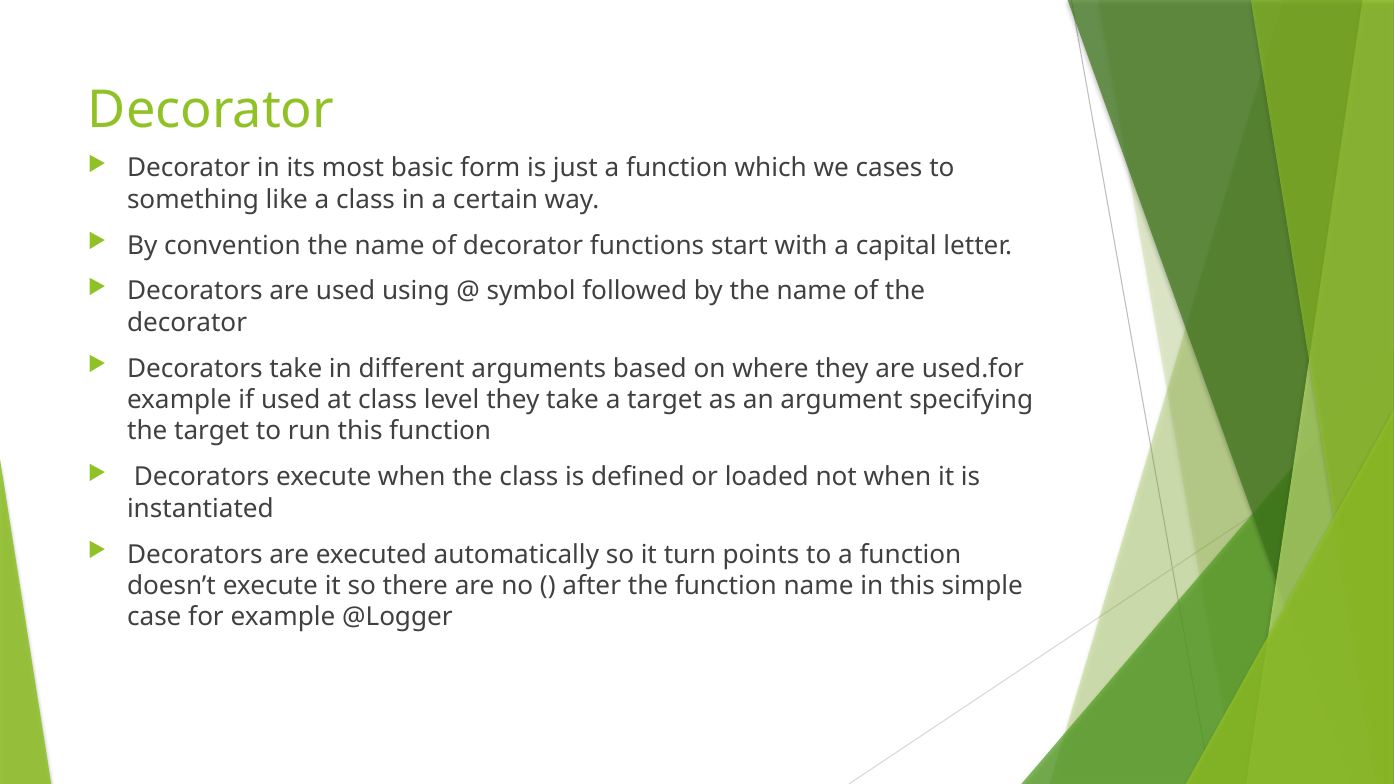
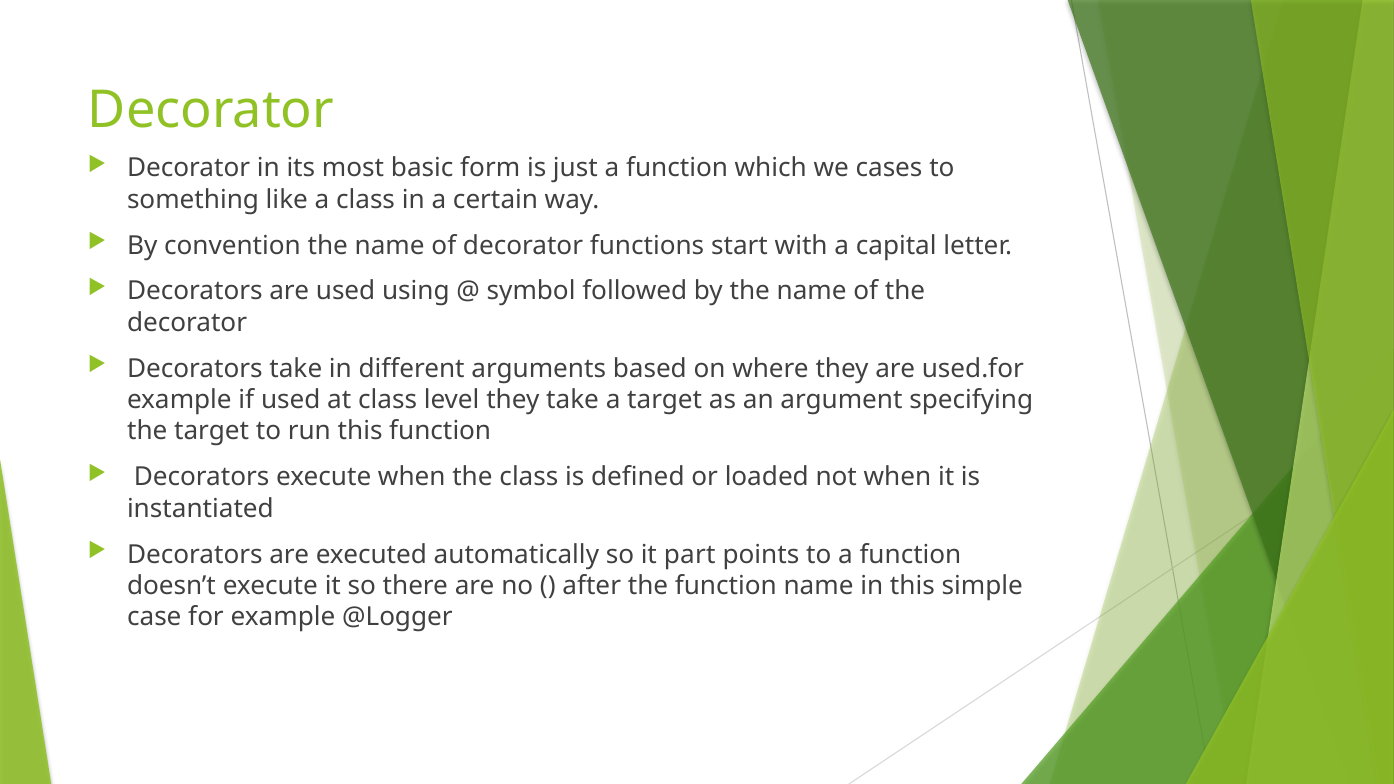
turn: turn -> part (690, 555)
